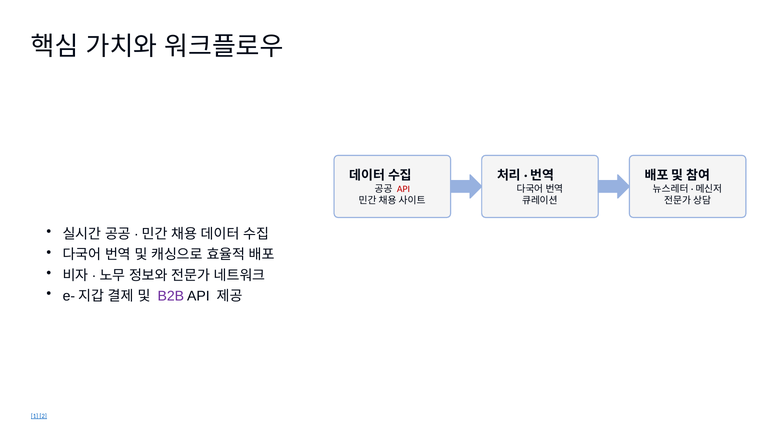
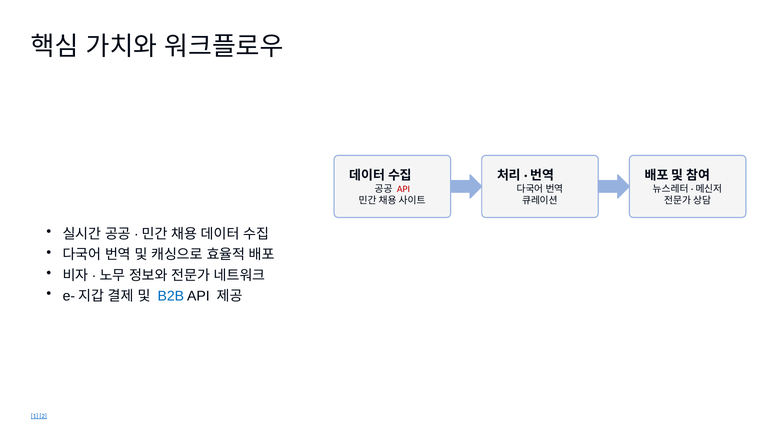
B2B colour: purple -> blue (171, 296)
